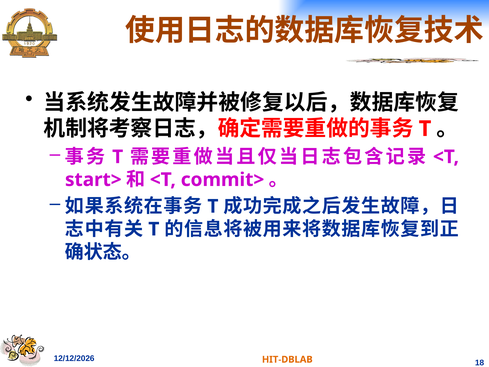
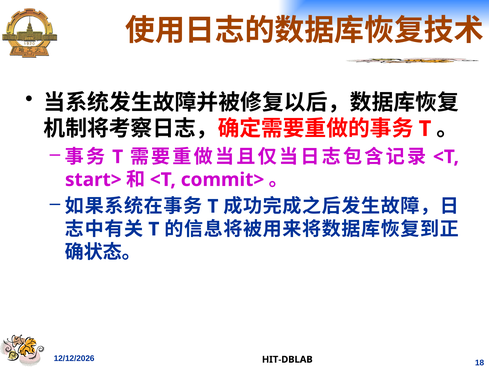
HIT-DBLAB colour: orange -> black (287, 359)
